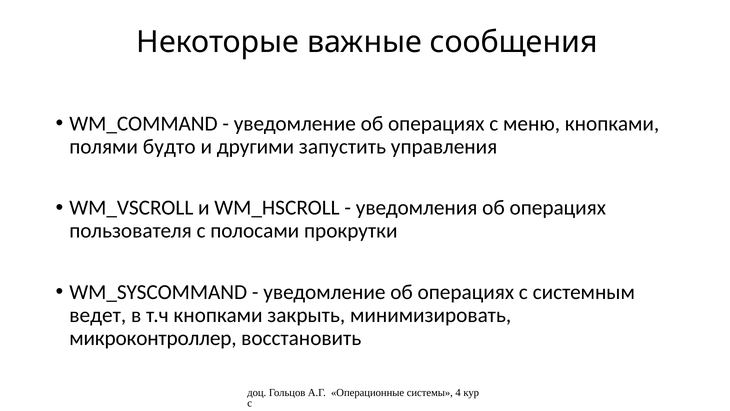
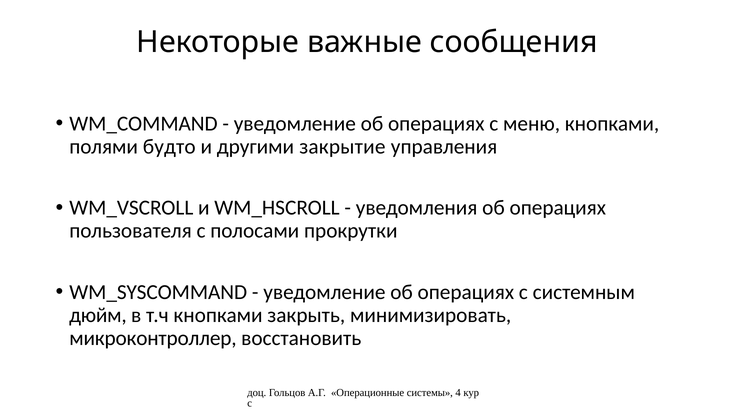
запустить: запустить -> закрытие (342, 146)
ведет: ведет -> дюйм (98, 315)
